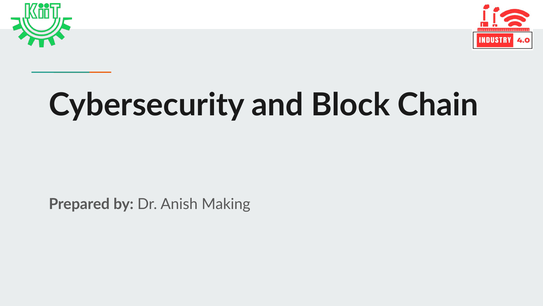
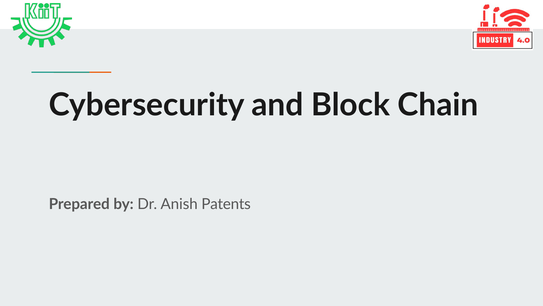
Making: Making -> Patents (226, 204)
